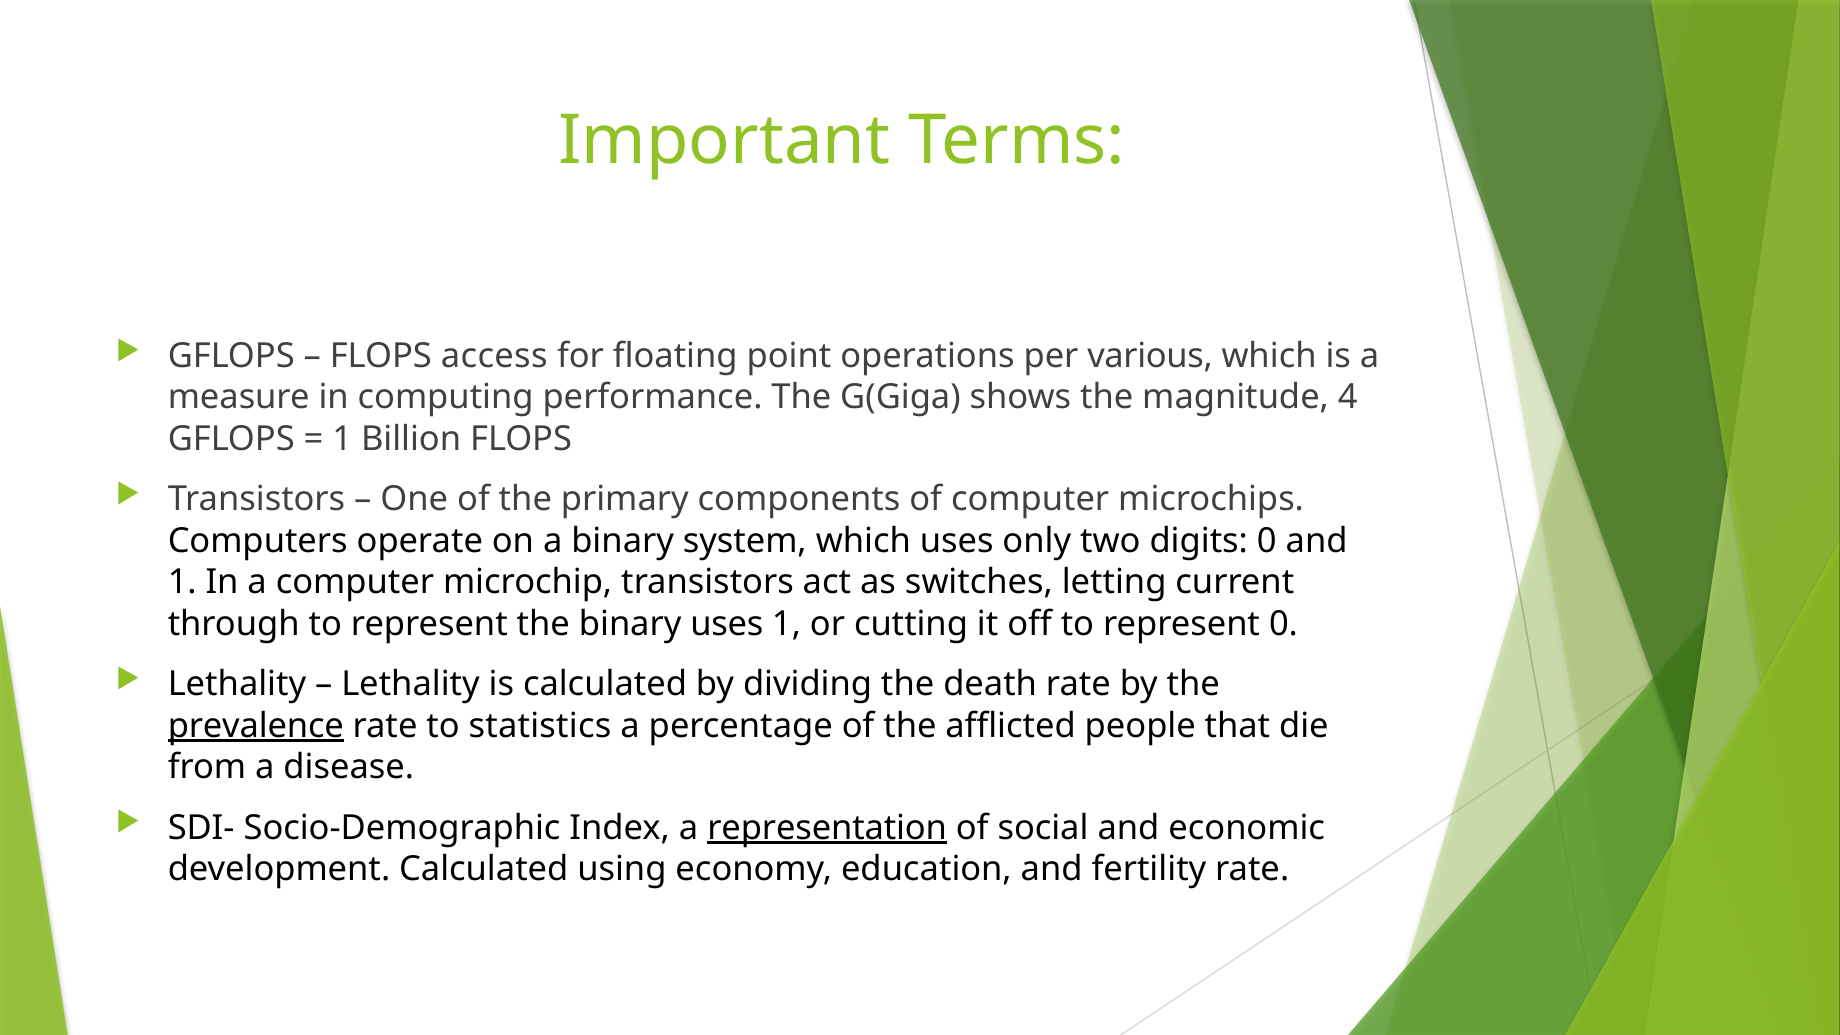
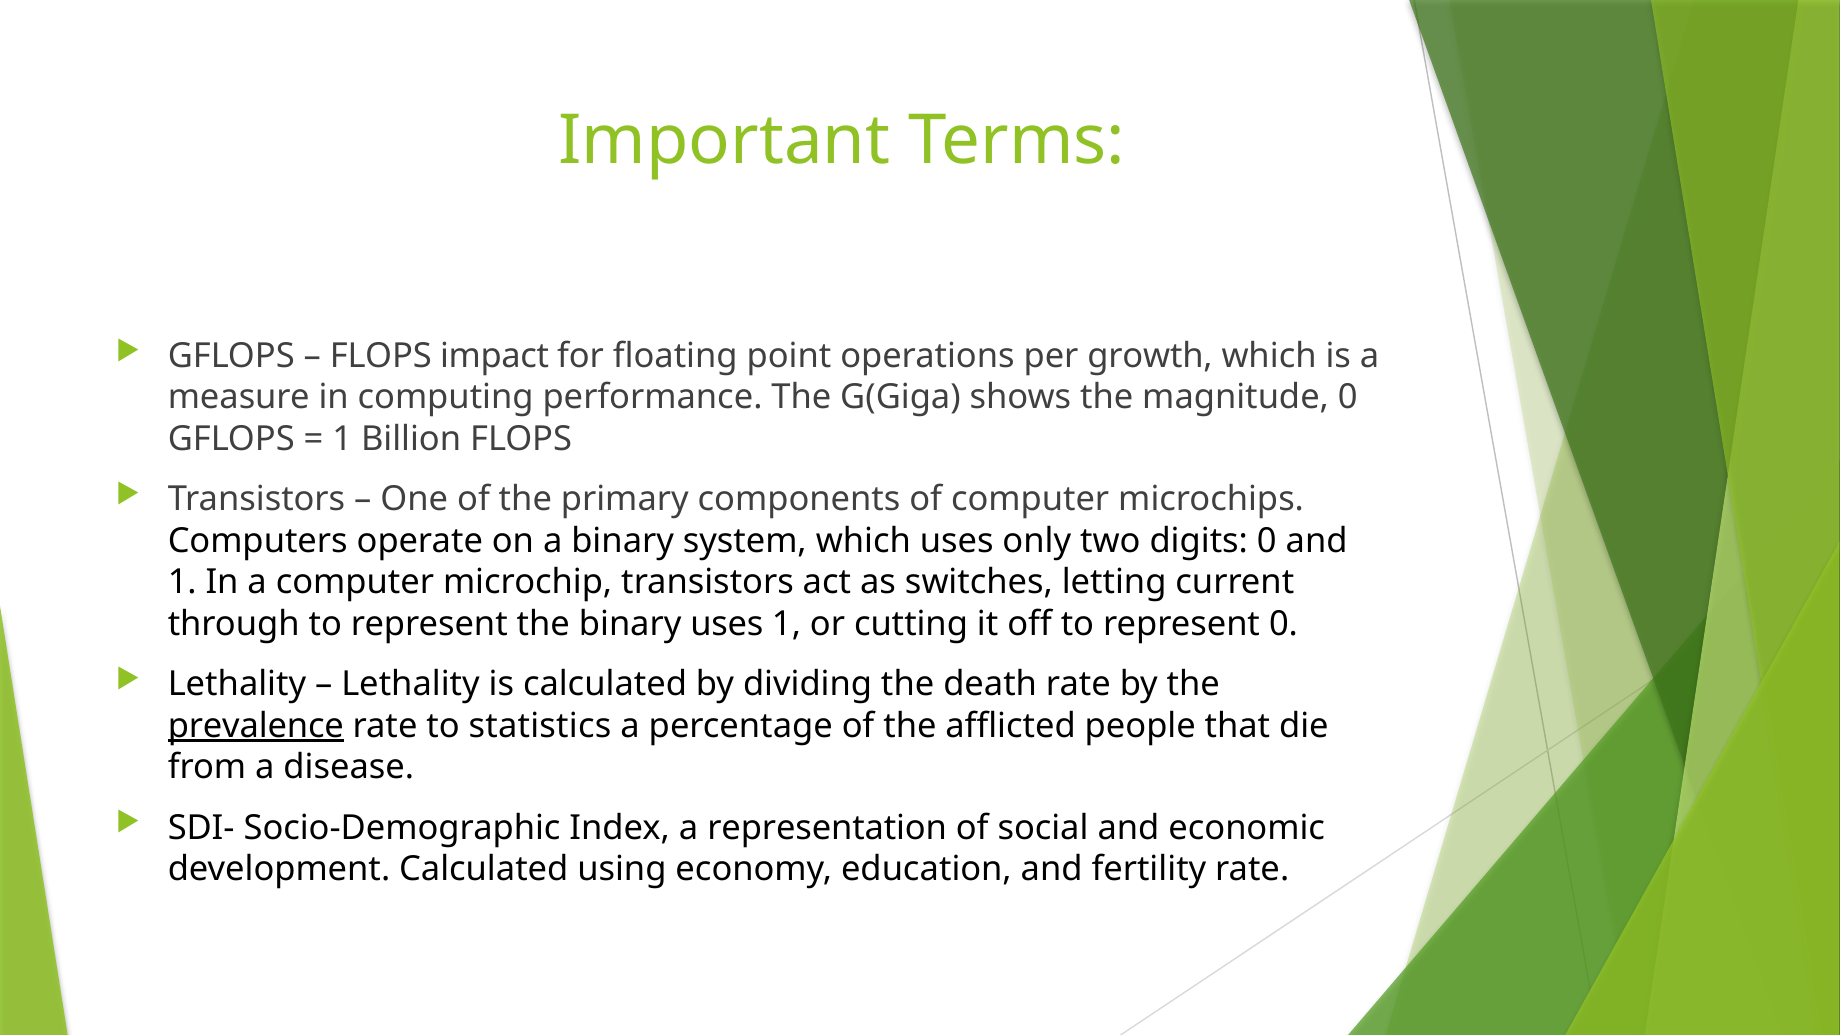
access: access -> impact (495, 356)
various: various -> growth (1150, 356)
magnitude 4: 4 -> 0 (1348, 398)
representation underline: present -> none (827, 828)
